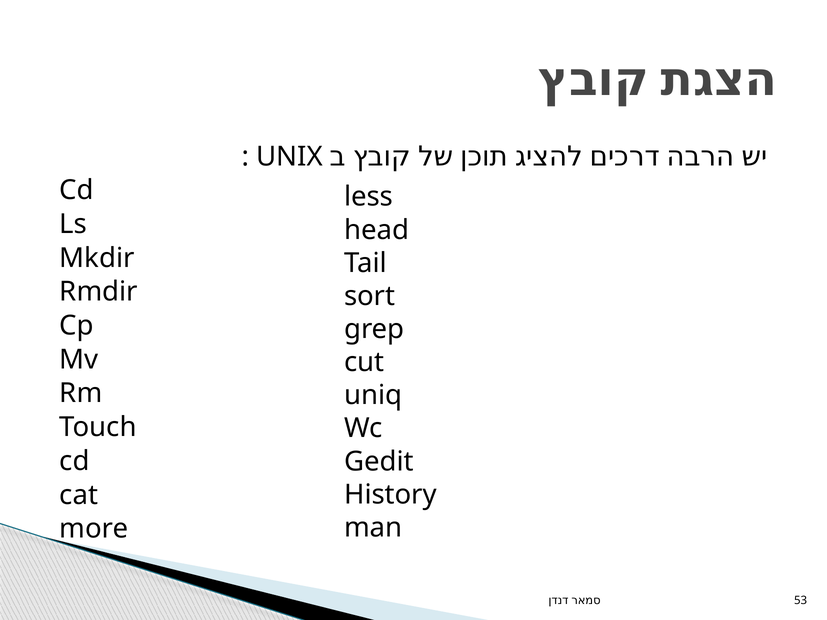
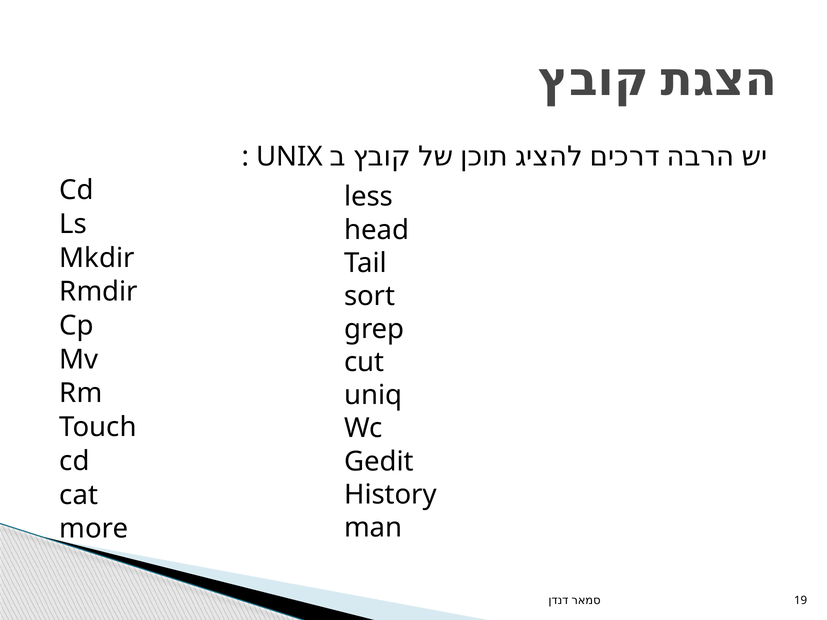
53: 53 -> 19 (801, 601)
